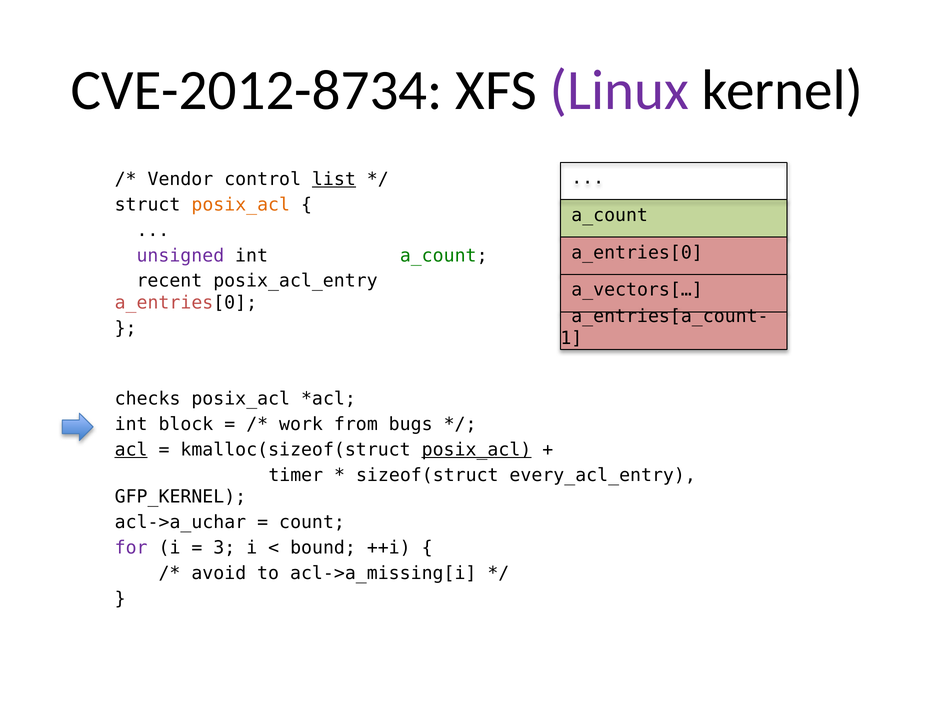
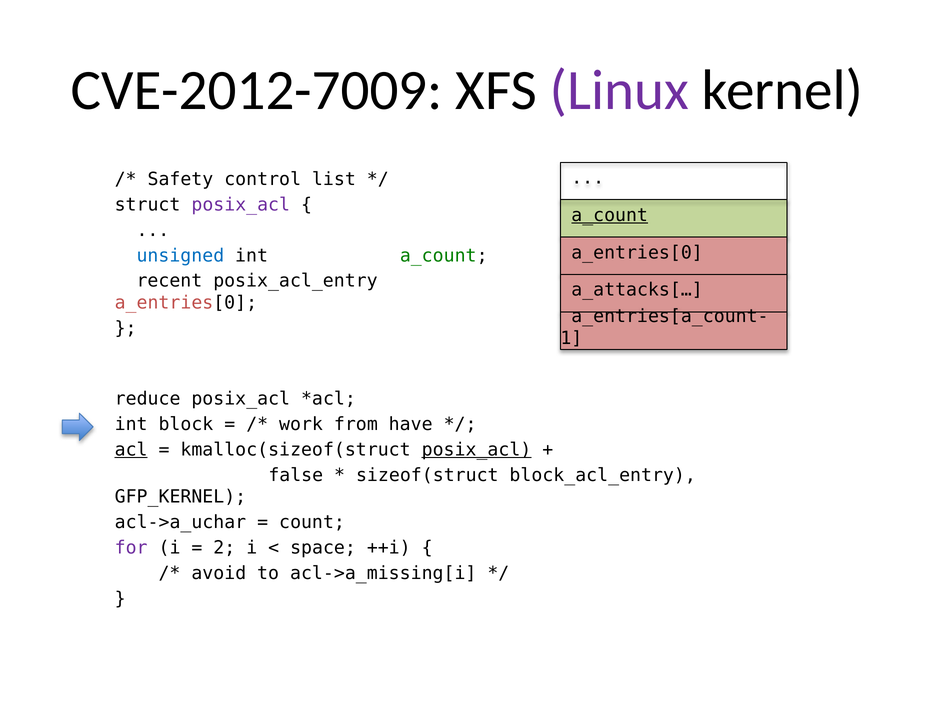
CVE-2012-8734: CVE-2012-8734 -> CVE-2012-7009 (257, 91)
Vendor: Vendor -> Safety (180, 179)
list underline: present -> none (334, 179)
posix_acl colour: orange -> purple (241, 205)
a_count underline: none -> present (610, 215)
unsigned colour: purple -> blue (180, 256)
a_vectors[…: a_vectors[… -> a_attacks[… (637, 290)
checks: checks -> reduce (148, 399)
bugs: bugs -> have (411, 424)
timer: timer -> false (296, 475)
every_acl_entry: every_acl_entry -> block_acl_entry (603, 475)
3: 3 -> 2 (224, 548)
bound: bound -> space (323, 548)
